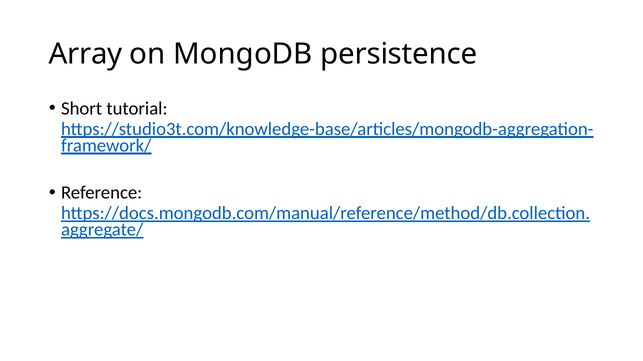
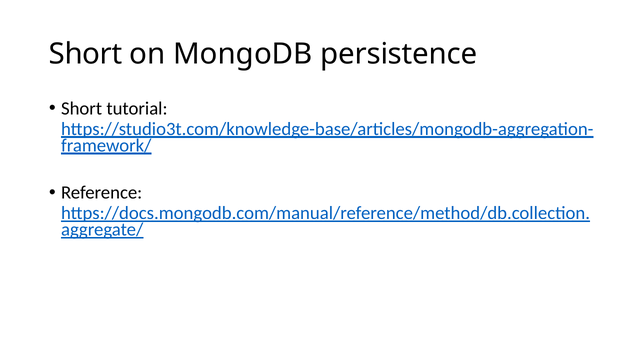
Array: Array -> Short (86, 54)
